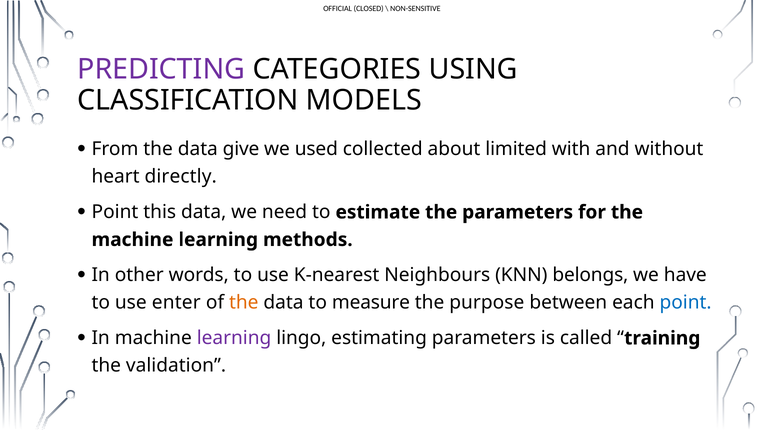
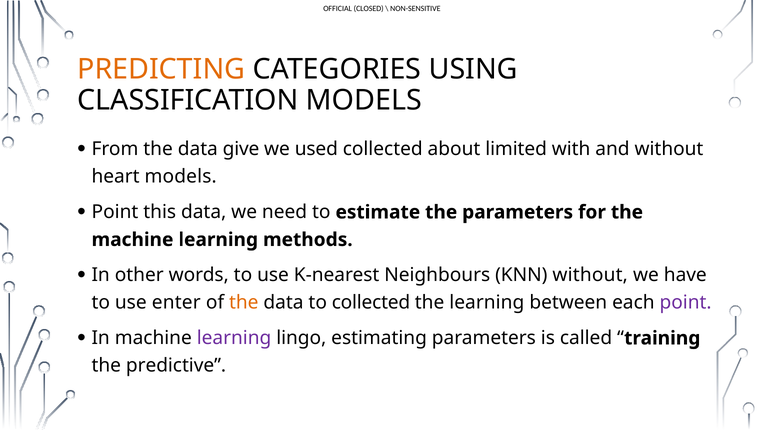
PREDICTING colour: purple -> orange (161, 69)
heart directly: directly -> models (181, 177)
KNN belongs: belongs -> without (590, 275)
to measure: measure -> collected (371, 303)
the purpose: purpose -> learning (487, 303)
point colour: blue -> purple (686, 303)
validation: validation -> predictive (176, 365)
